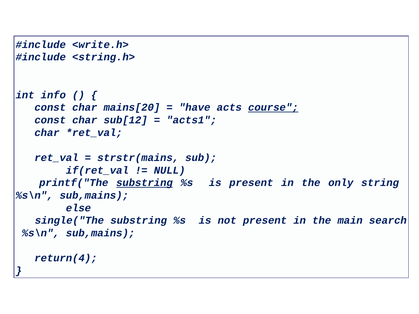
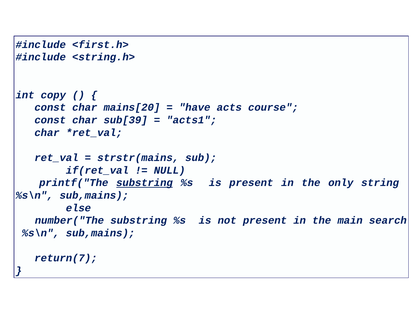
<write.h>: <write.h> -> <first.h> (100, 45)
info: info -> copy (53, 95)
course underline: present -> none (273, 108)
sub[12: sub[12 -> sub[39 (126, 120)
single("The: single("The -> number("The (69, 221)
return(4: return(4 -> return(7 (66, 258)
